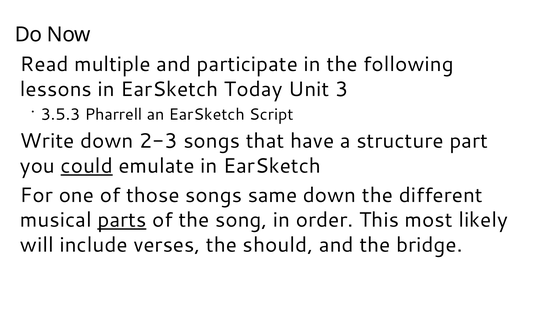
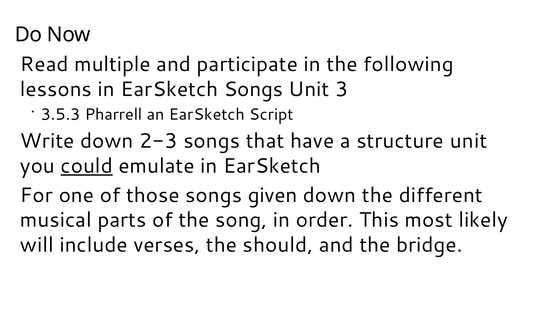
EarSketch Today: Today -> Songs (253, 89)
structure part: part -> unit (469, 141)
same: same -> given (273, 195)
parts underline: present -> none (122, 220)
